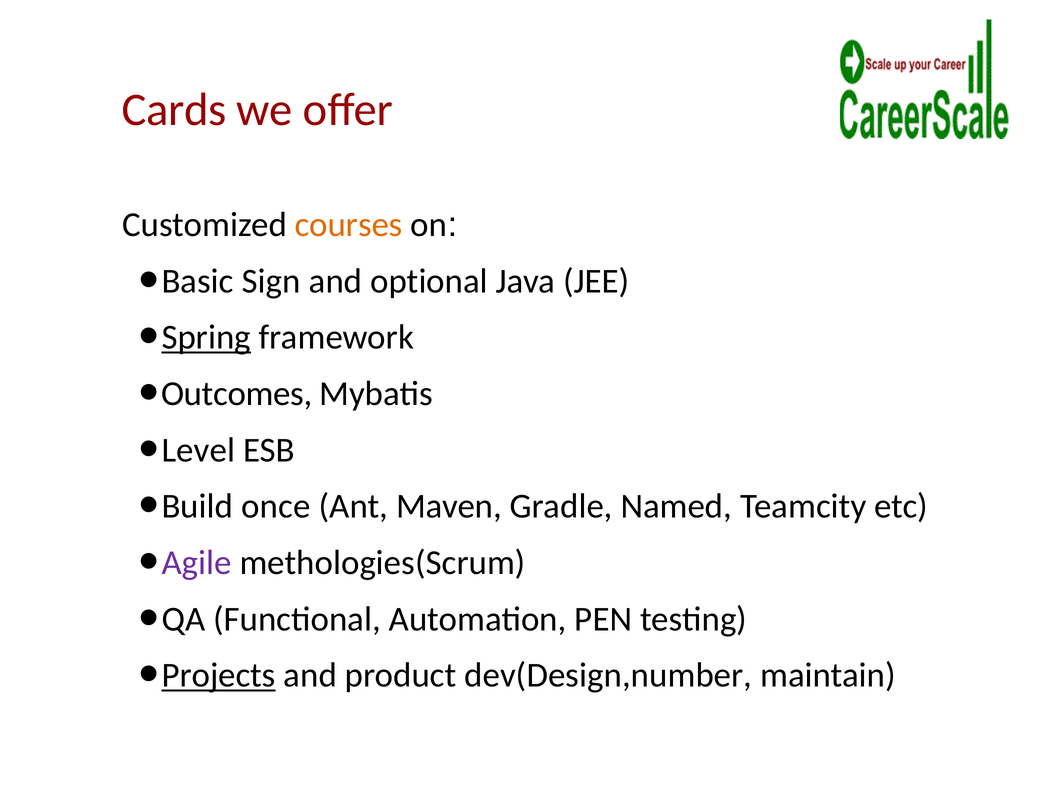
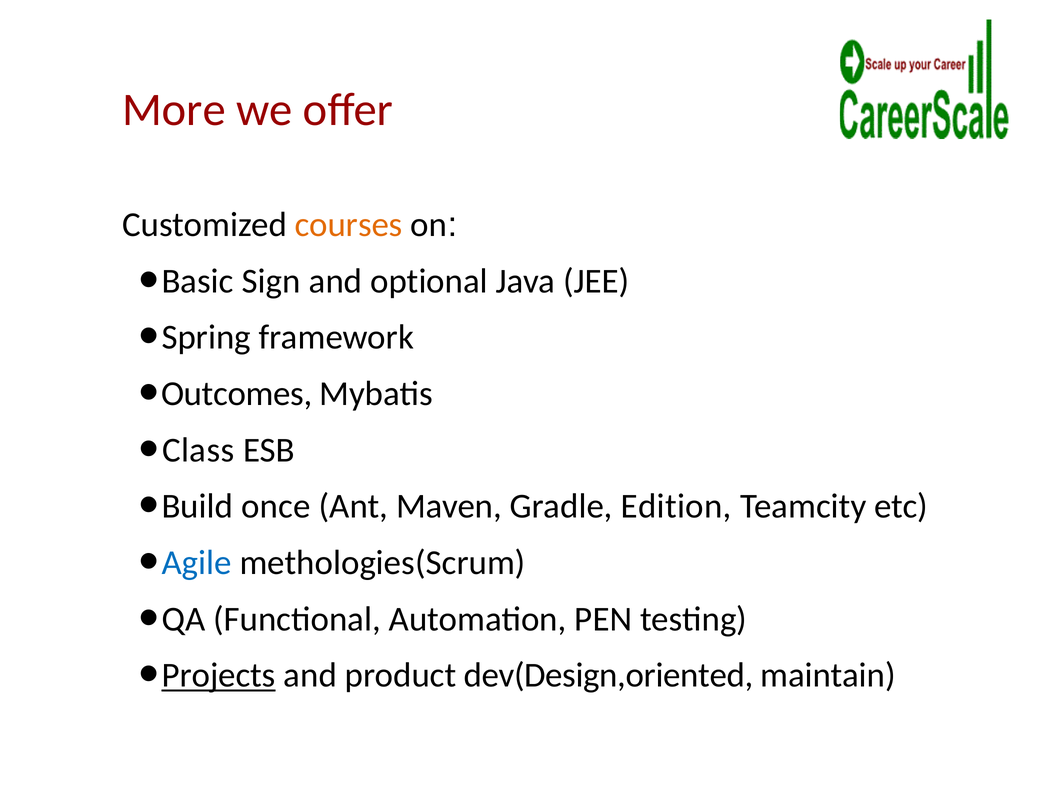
Cards: Cards -> More (174, 110)
Spring underline: present -> none (206, 337)
Level: Level -> Class (198, 450)
Named: Named -> Edition (676, 506)
Agile colour: purple -> blue (197, 562)
dev(Design,number: dev(Design,number -> dev(Design,oriented (608, 675)
